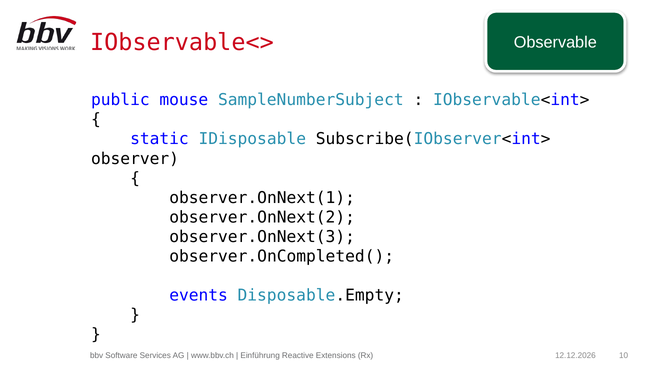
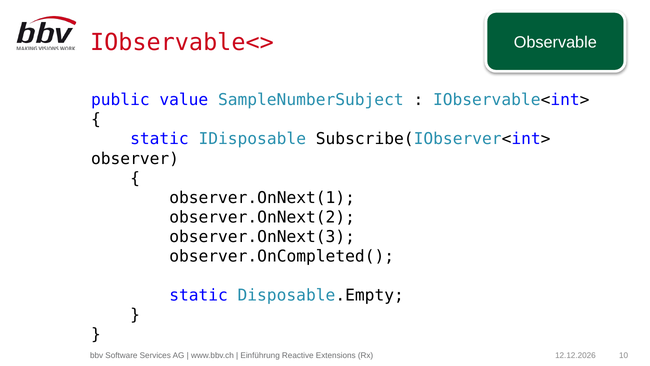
mouse: mouse -> value (184, 100)
events: events -> static (199, 295)
